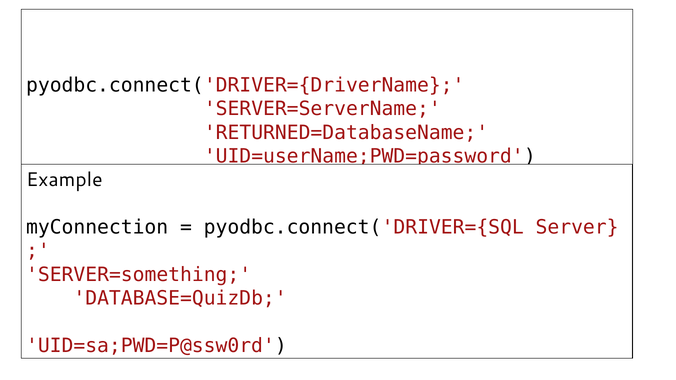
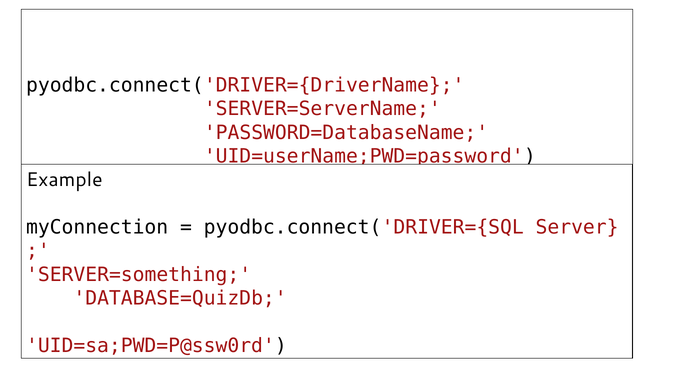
RETURNED=DatabaseName: RETURNED=DatabaseName -> PASSWORD=DatabaseName (346, 133)
